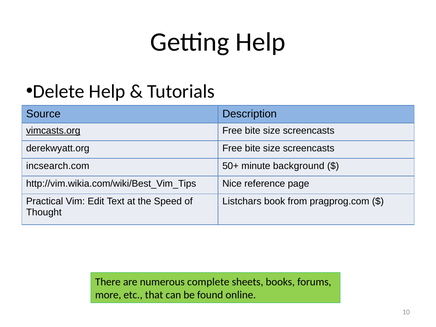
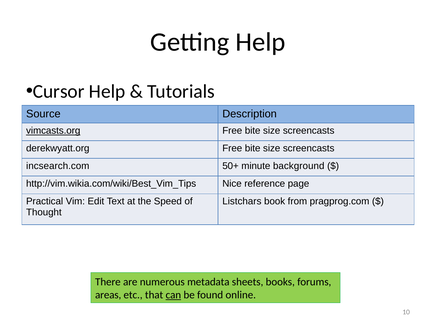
Delete: Delete -> Cursor (59, 91)
complete: complete -> metadata (208, 282)
more: more -> areas (108, 295)
can underline: none -> present (173, 295)
